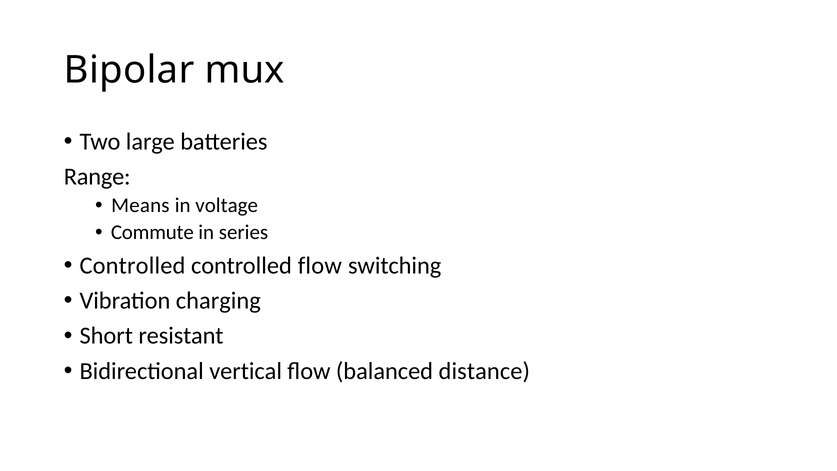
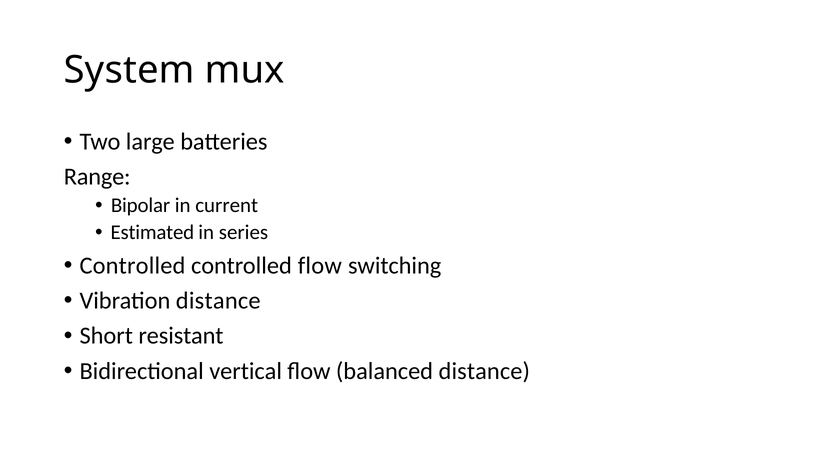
Bipolar: Bipolar -> System (129, 70)
Means: Means -> Bipolar (141, 205)
voltage: voltage -> current (227, 205)
Commute: Commute -> Estimated (152, 232)
Vibration charging: charging -> distance (218, 301)
